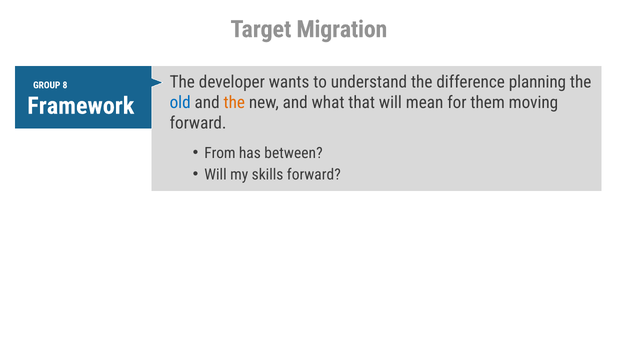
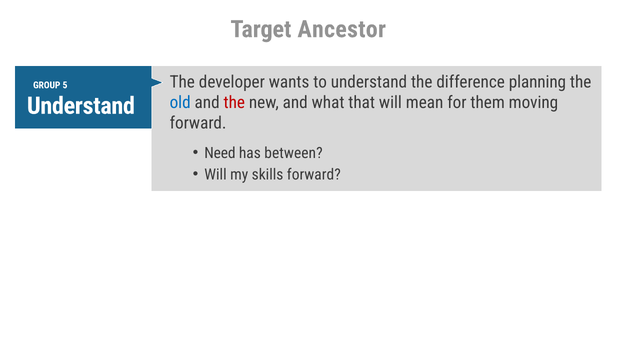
Migration: Migration -> Ancestor (342, 29)
8: 8 -> 5 (65, 85)
the colour: orange -> red (234, 103)
Framework: Framework -> Understand (81, 106)
From: From -> Need (220, 153)
